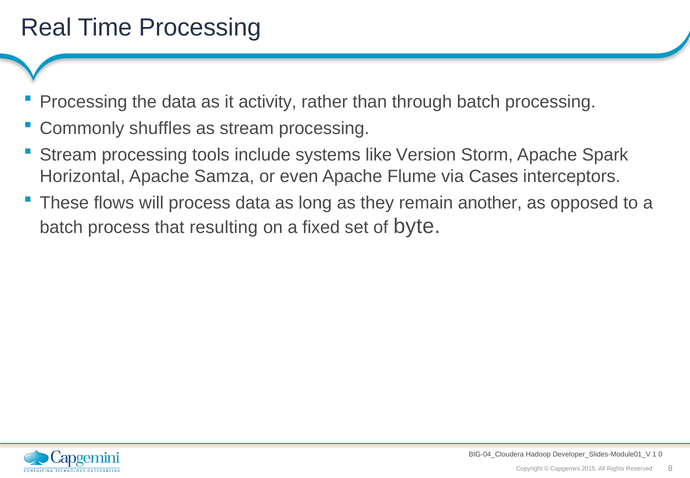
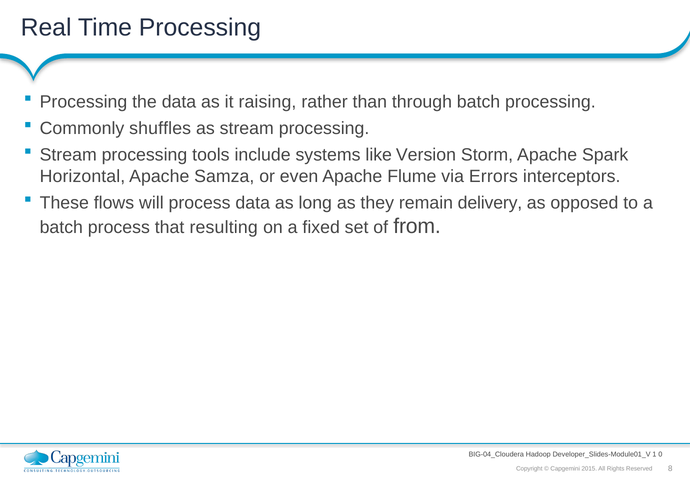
activity: activity -> raising (267, 102)
Cases: Cases -> Errors (493, 176)
another: another -> delivery (490, 203)
byte: byte -> from (417, 226)
